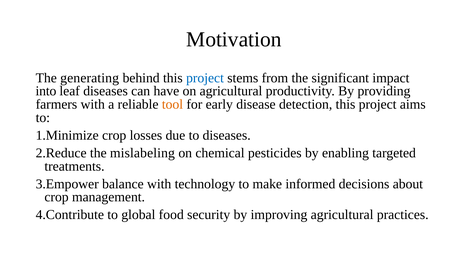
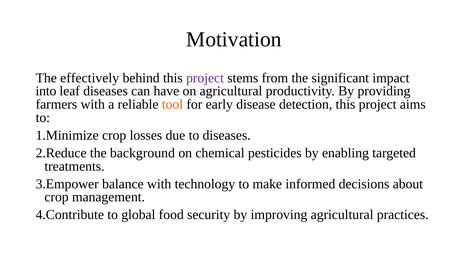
generating: generating -> effectively (90, 78)
project colour: blue -> purple (205, 78)
mislabeling: mislabeling -> background (142, 153)
